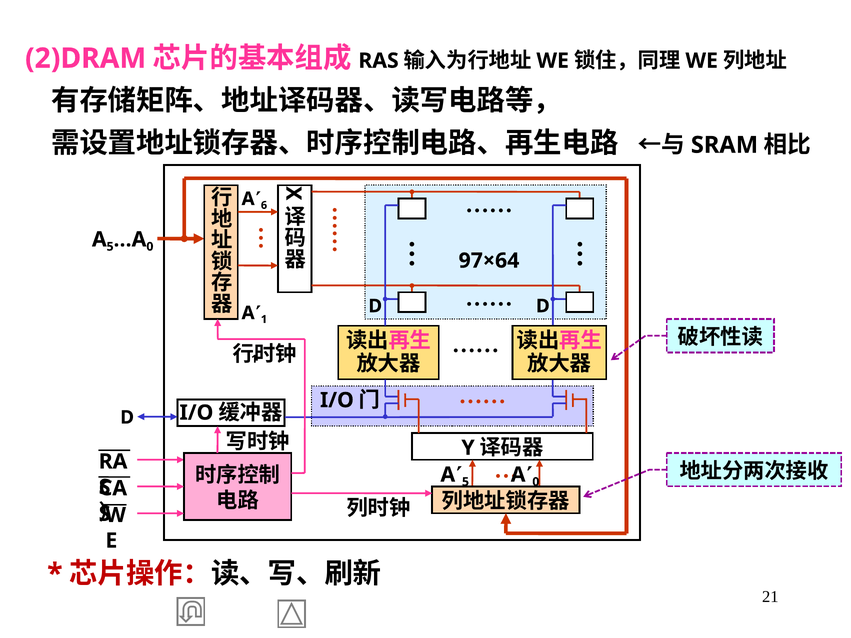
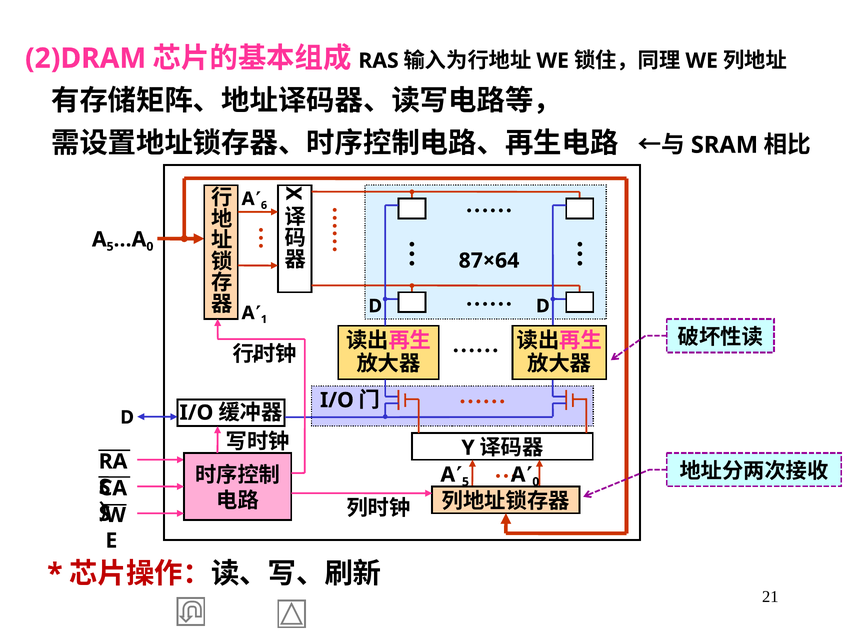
97×64: 97×64 -> 87×64 (489, 261)
